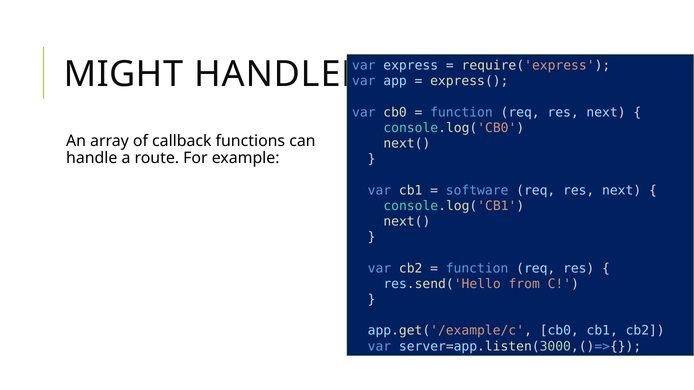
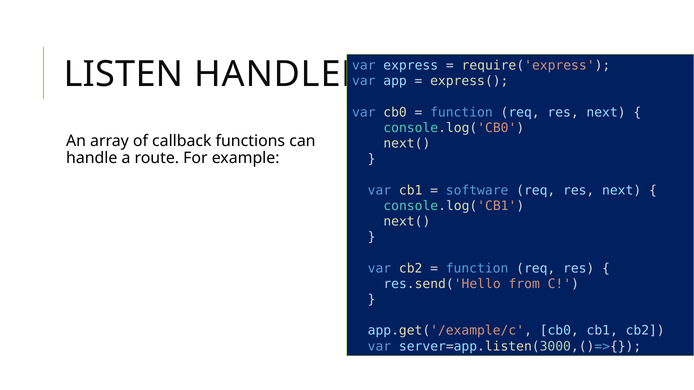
MIGHT: MIGHT -> LISTEN (123, 74)
